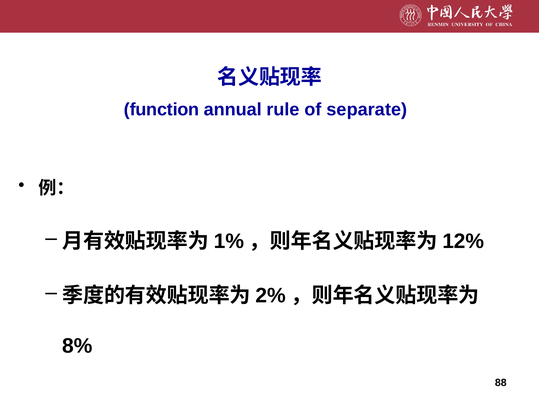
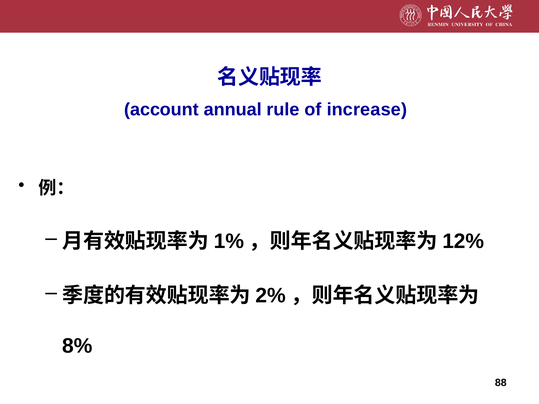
function: function -> account (161, 110)
separate: separate -> increase (367, 110)
